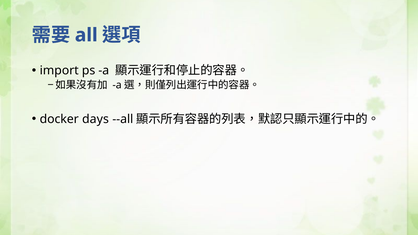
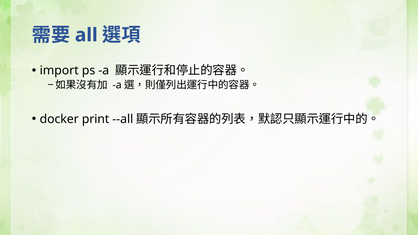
days: days -> print (96, 119)
